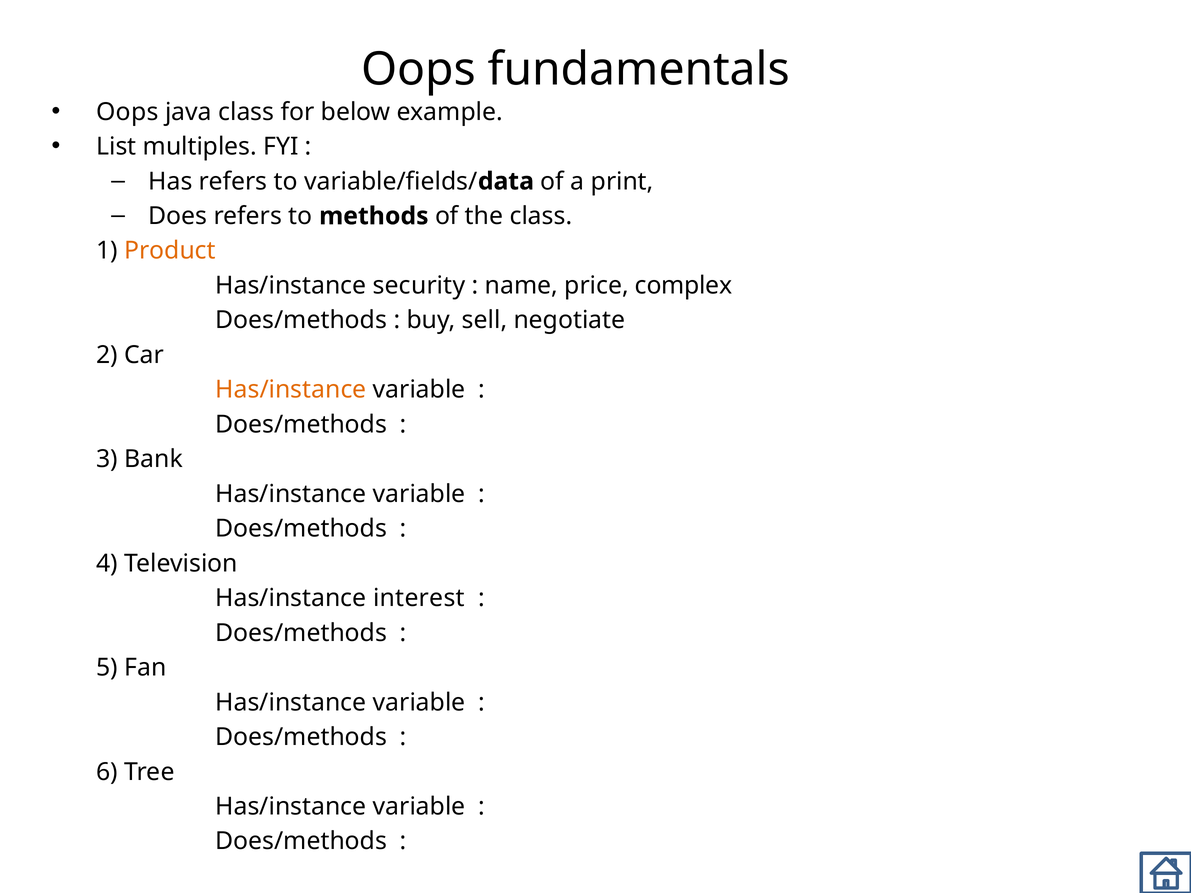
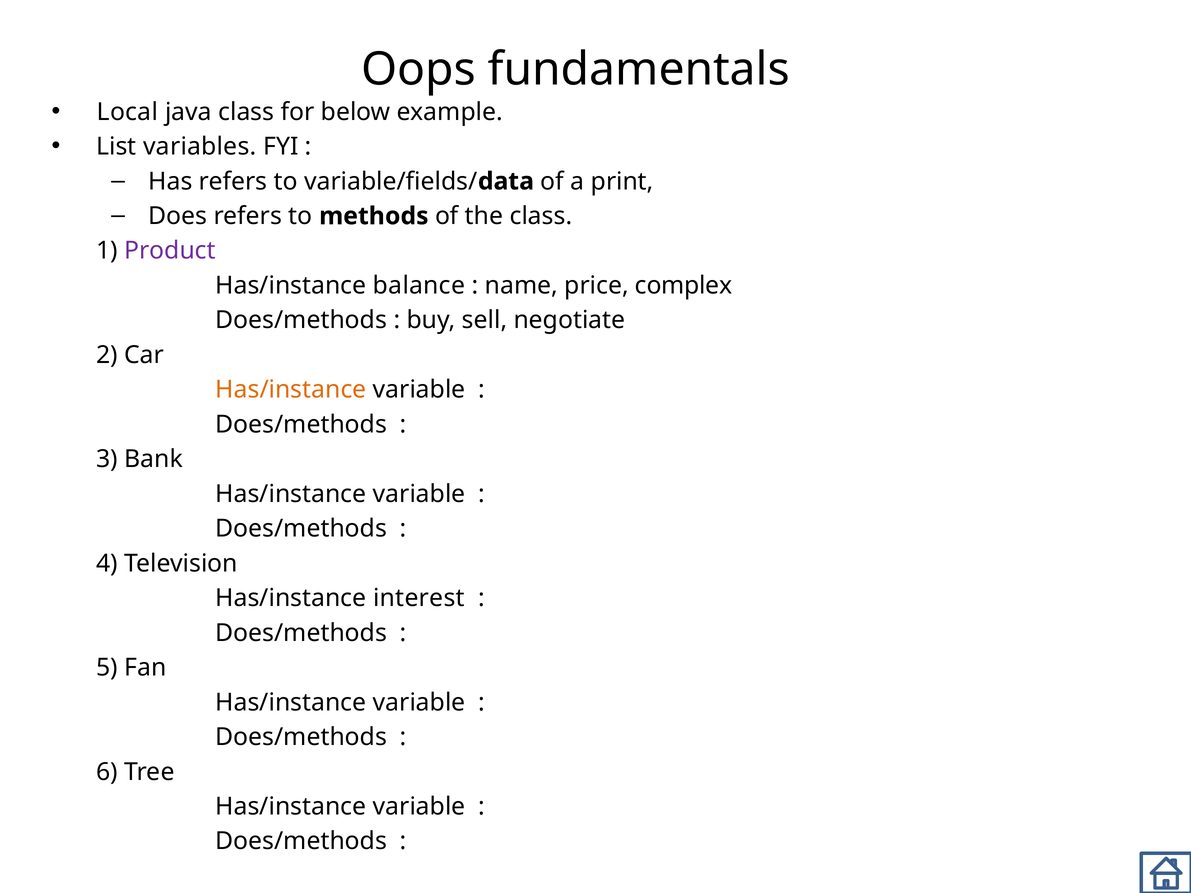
Oops: Oops -> Local (127, 112)
multiples: multiples -> variables (200, 147)
Product colour: orange -> purple (170, 251)
security: security -> balance (419, 286)
